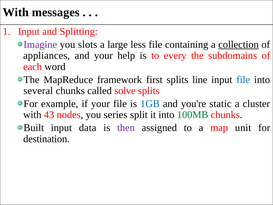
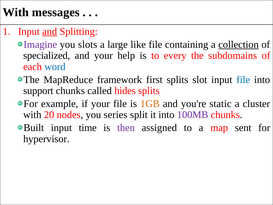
and underline: none -> present (50, 31)
less: less -> like (138, 44)
appliances: appliances -> specialized (47, 56)
word colour: black -> blue (55, 67)
line: line -> slot (200, 80)
several: several -> support (38, 91)
solve: solve -> hides (125, 91)
1GB colour: blue -> orange (150, 104)
43: 43 -> 20 (49, 115)
100MB colour: green -> purple (193, 115)
data: data -> time (88, 128)
unit: unit -> sent (243, 128)
destination: destination -> hypervisor (46, 139)
